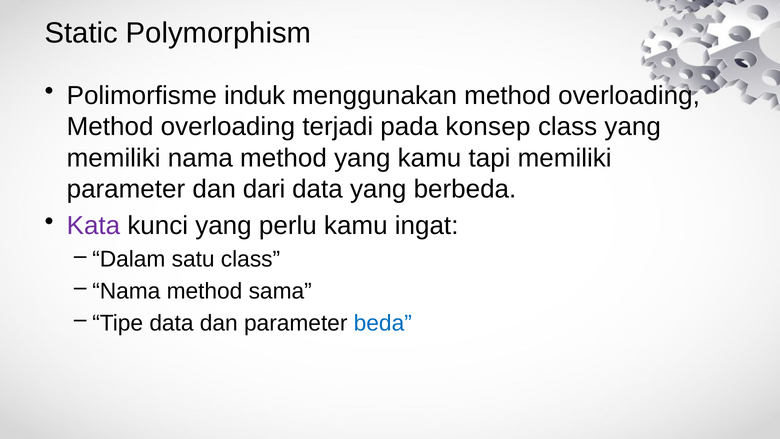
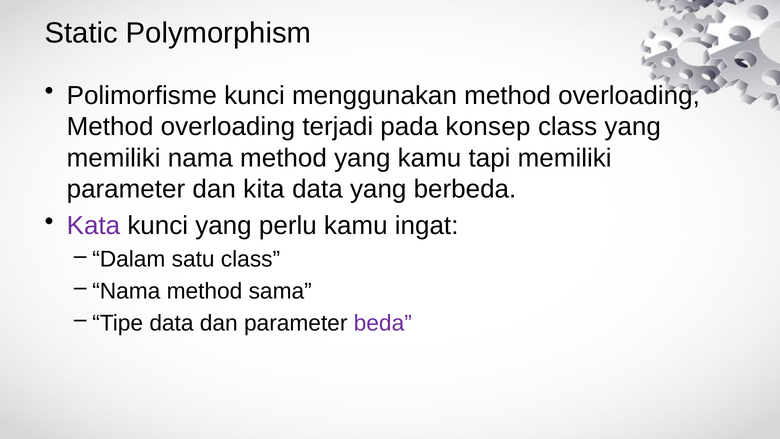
Polimorfisme induk: induk -> kunci (255, 95)
dari: dari -> kita (264, 189)
beda colour: blue -> purple (383, 323)
